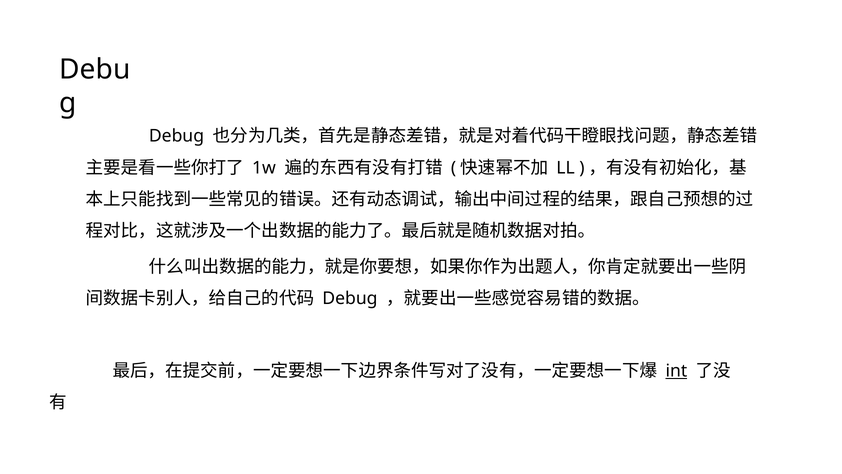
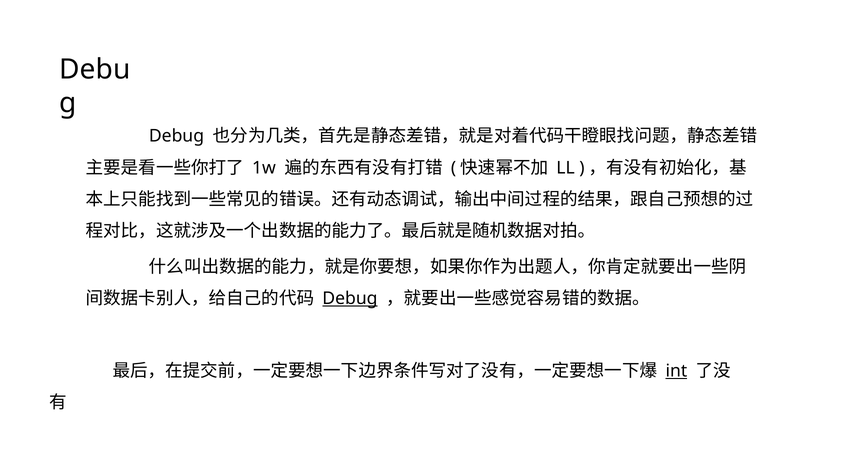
Debug underline: none -> present (350, 298)
